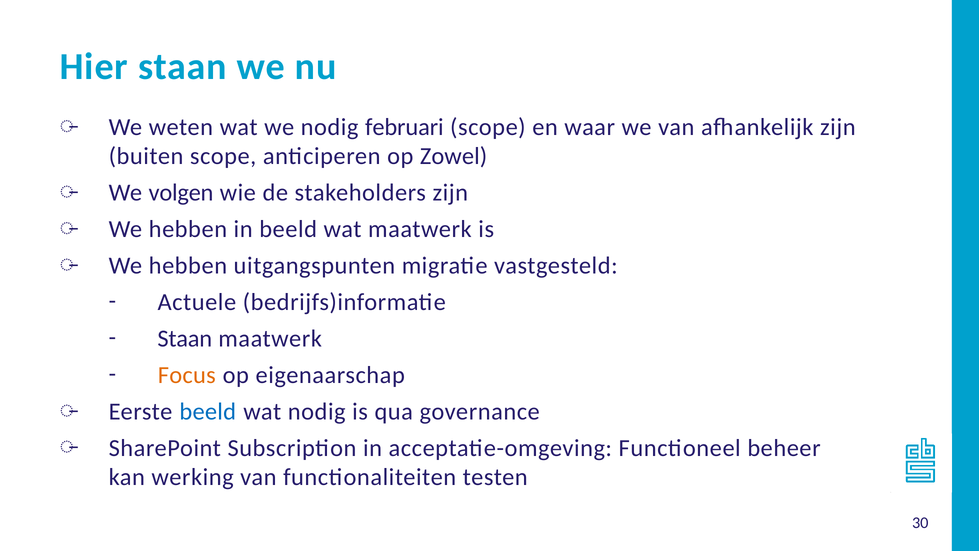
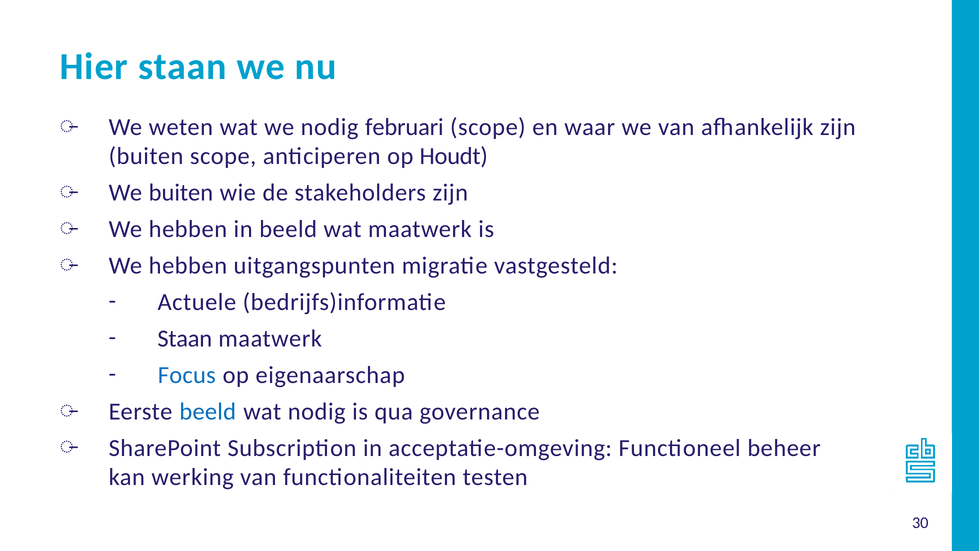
Zowel: Zowel -> Houdt (454, 156)
We volgen: volgen -> buiten (181, 193)
Focus colour: orange -> blue (187, 375)
